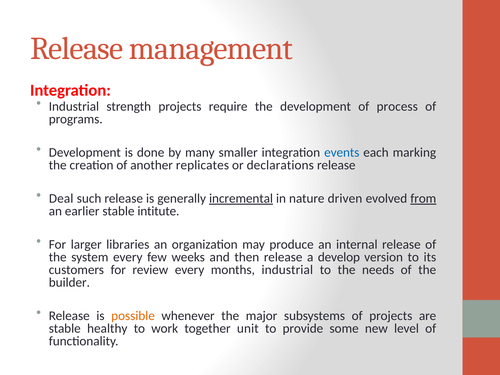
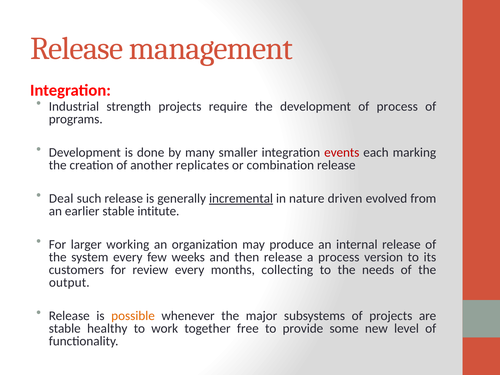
events colour: blue -> red (342, 153)
declarations: declarations -> combination (280, 165)
from underline: present -> none (423, 199)
libraries: libraries -> working (128, 245)
a develop: develop -> process (339, 257)
months industrial: industrial -> collecting (287, 270)
builder: builder -> output (69, 283)
unit: unit -> free (248, 329)
